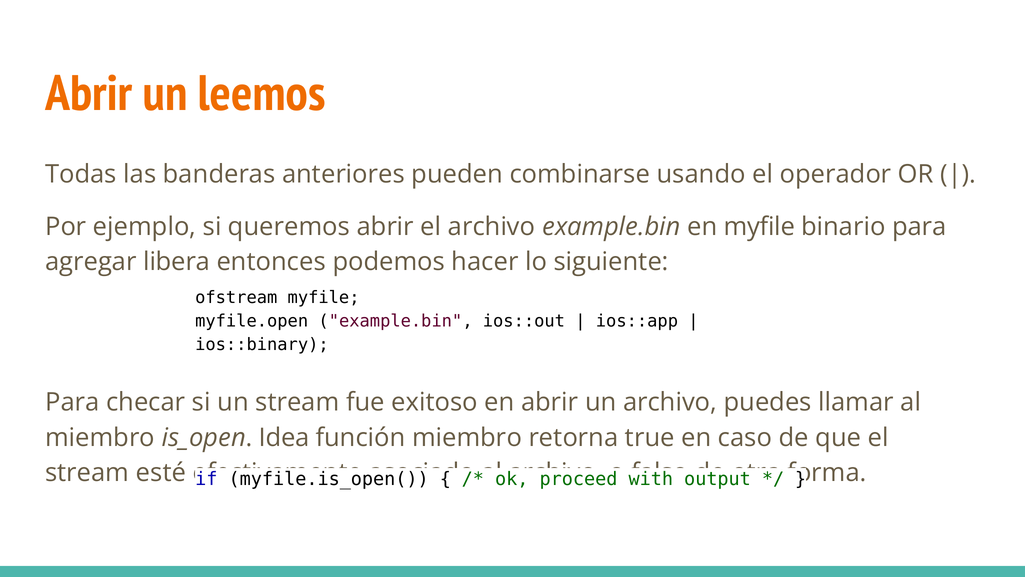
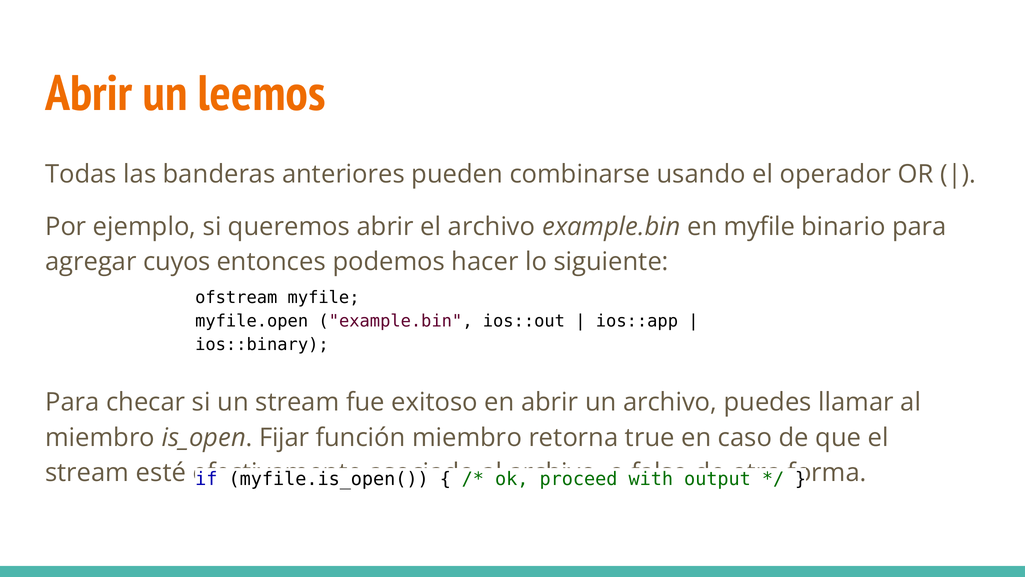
libera: libera -> cuyos (177, 262)
Idea: Idea -> Fijar (284, 437)
